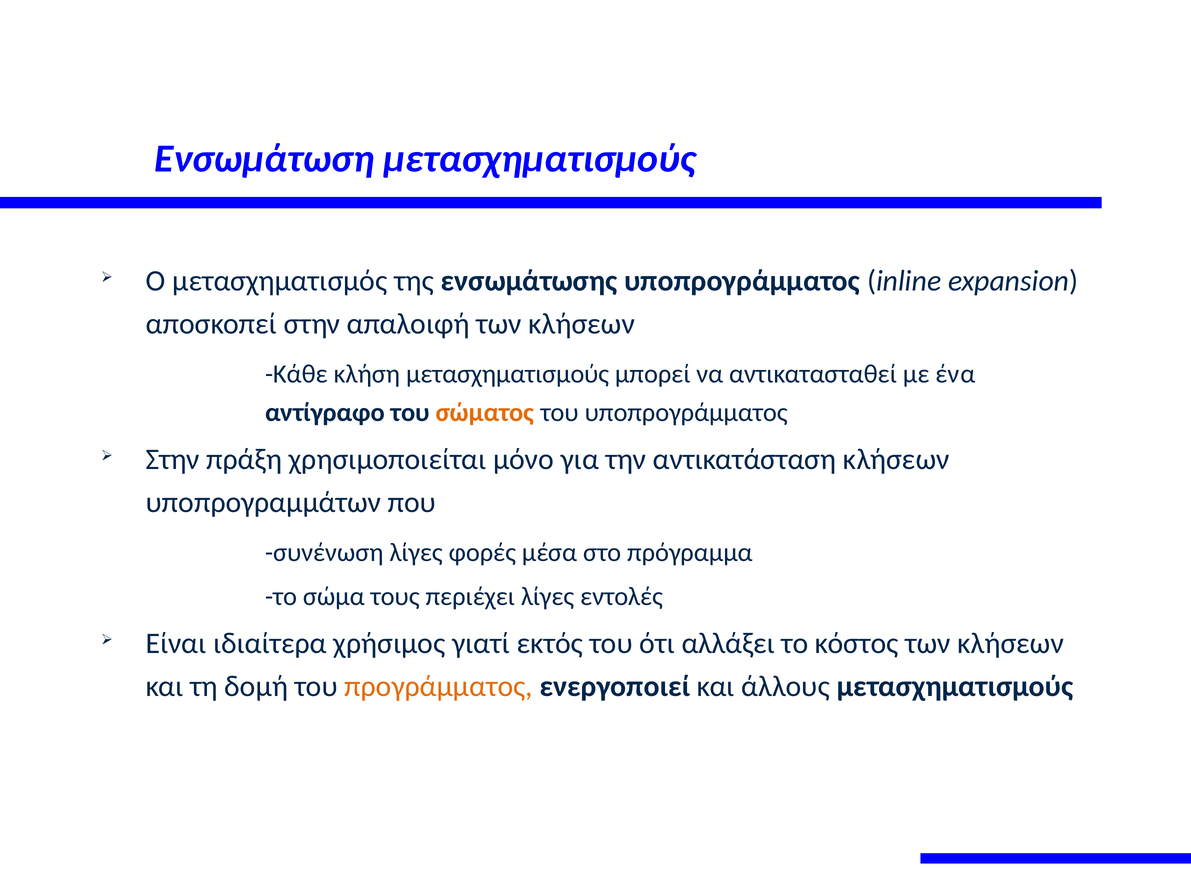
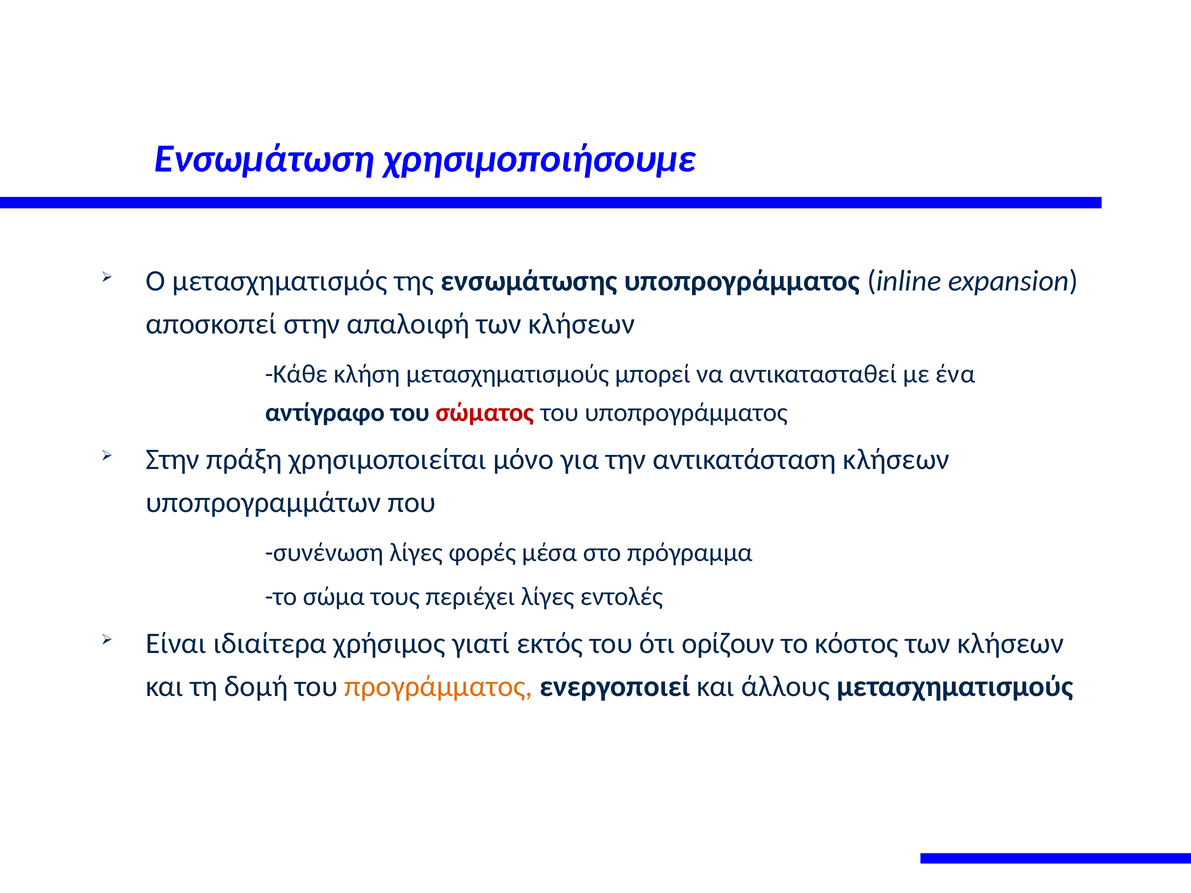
Ενσωμάτωση μετασχηματισμούς: μετασχηματισμούς -> χρησιμοποιήσουμε (540, 159)
σώματος colour: orange -> red (485, 413)
αλλάξει: αλλάξει -> ορίζουν (728, 644)
